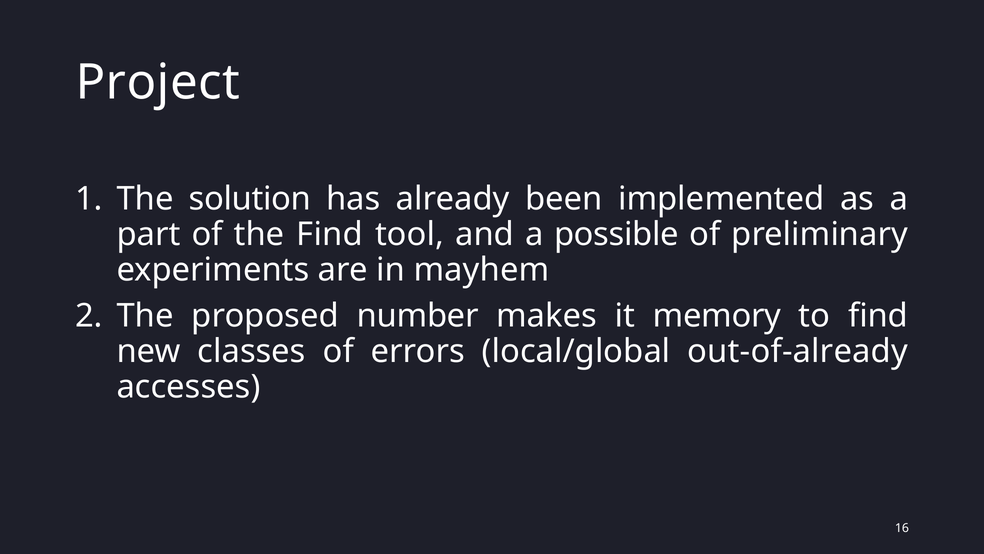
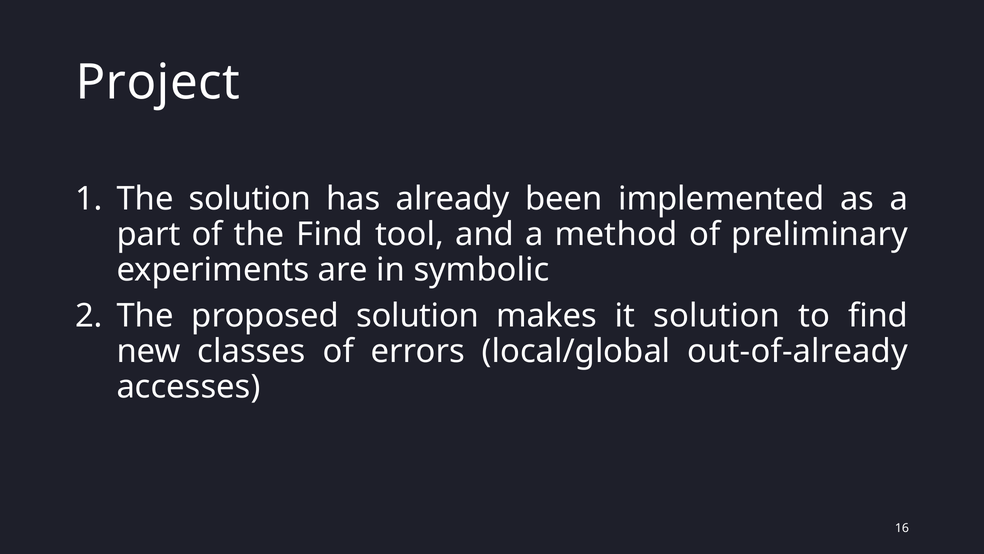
possible: possible -> method (616, 234)
mayhem: mayhem -> symbolic (481, 270)
proposed number: number -> solution (418, 316)
it memory: memory -> solution (717, 316)
